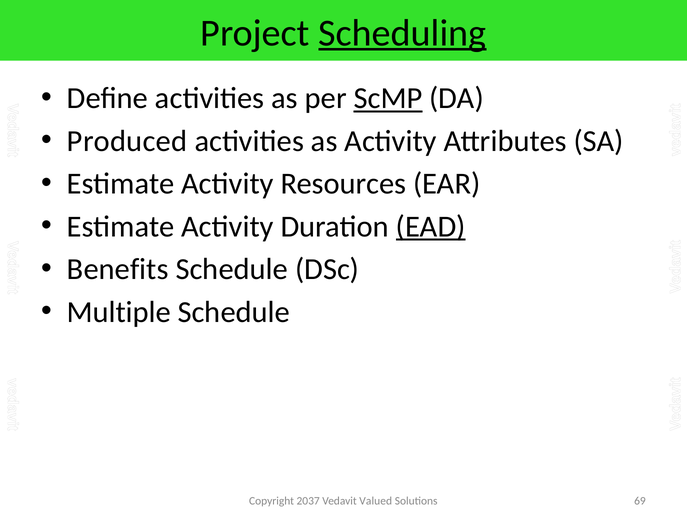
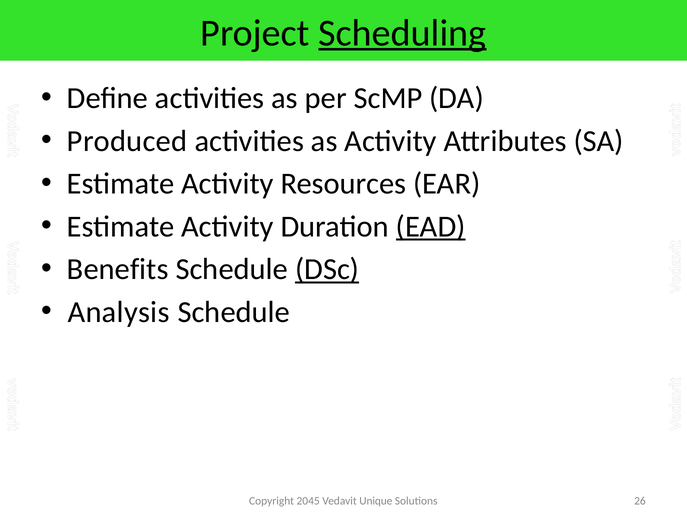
ScMP underline: present -> none (388, 98)
DSc underline: none -> present (327, 269)
Multiple: Multiple -> Analysis (119, 312)
2037: 2037 -> 2045 (308, 501)
Valued: Valued -> Unique (376, 501)
69: 69 -> 26 (640, 501)
